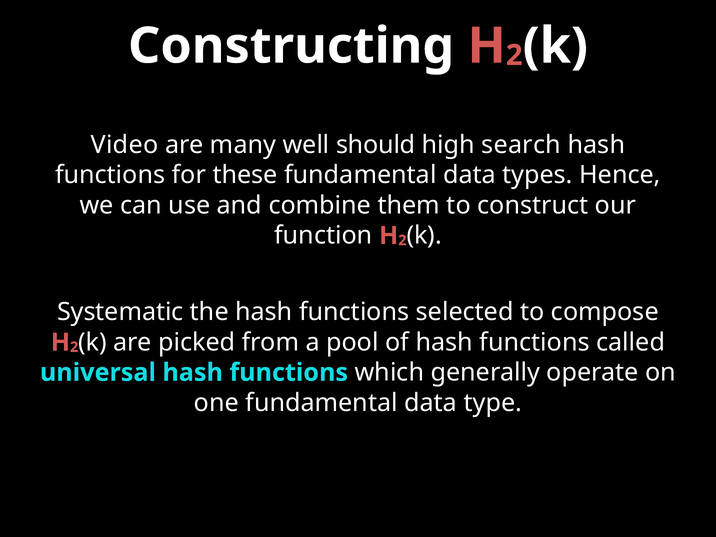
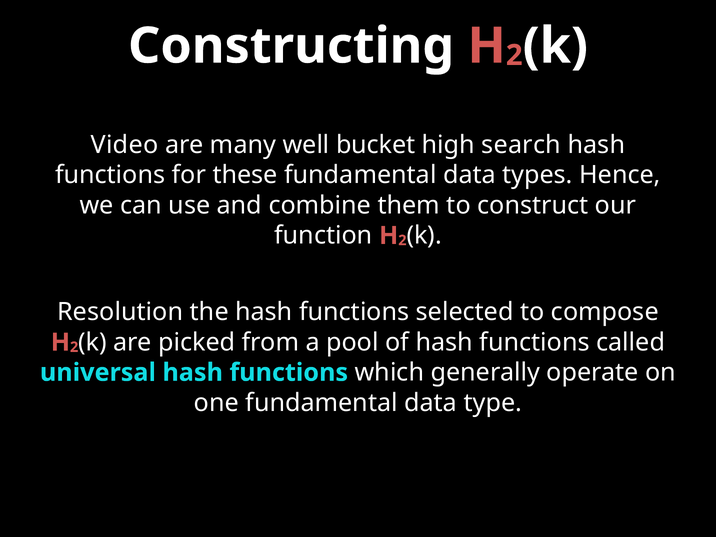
should: should -> bucket (376, 145)
Systematic: Systematic -> Resolution (120, 312)
